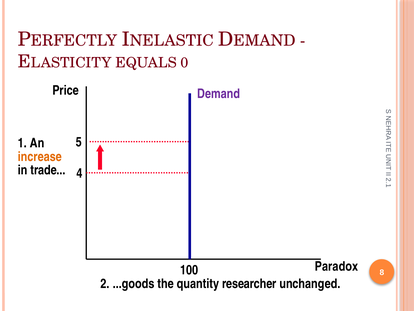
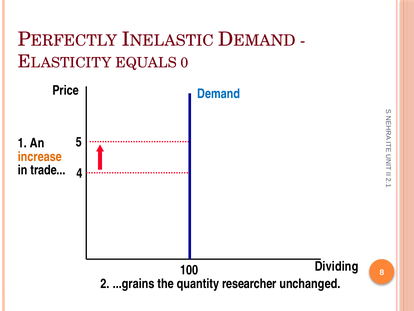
Demand colour: purple -> blue (219, 94)
Paradox: Paradox -> Dividing (337, 266)
...goods: ...goods -> ...grains (134, 283)
